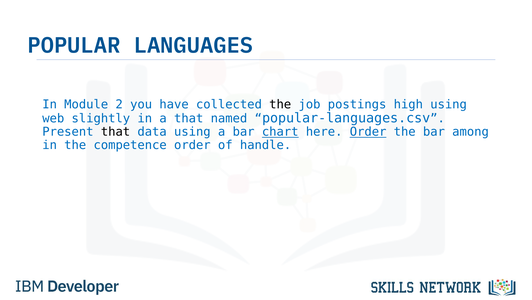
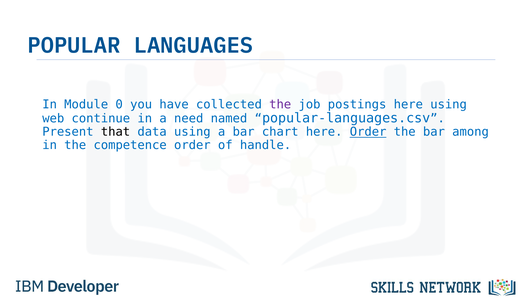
2: 2 -> 0 (119, 104)
the colour: black -> purple (280, 104)
postings high: high -> here (408, 104)
slightly: slightly -> continue (101, 118)
a that: that -> need (189, 118)
chart underline: present -> none (280, 132)
